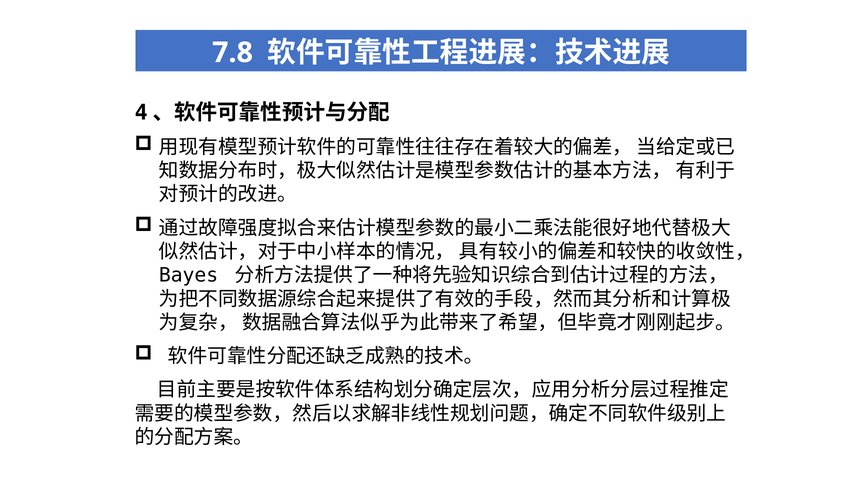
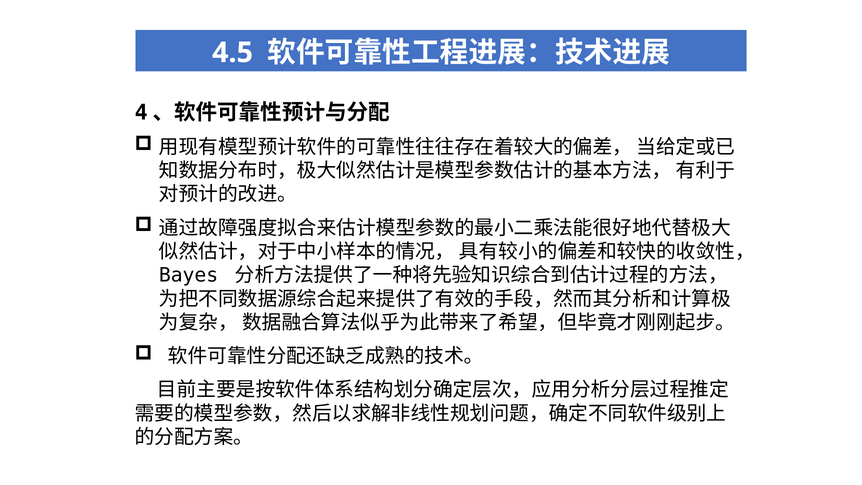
7.8: 7.8 -> 4.5 (233, 53)
